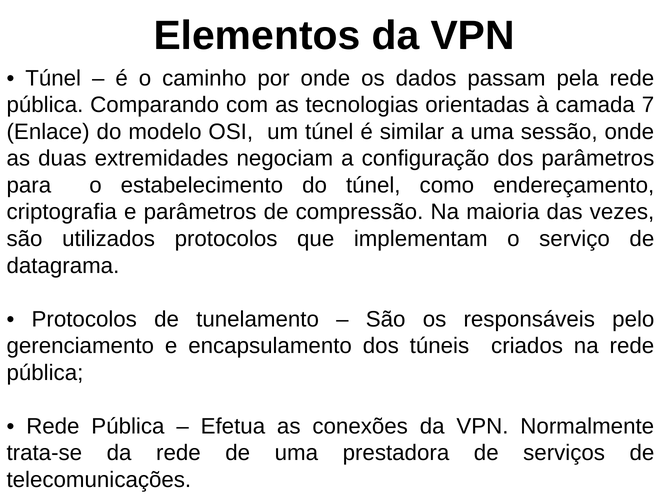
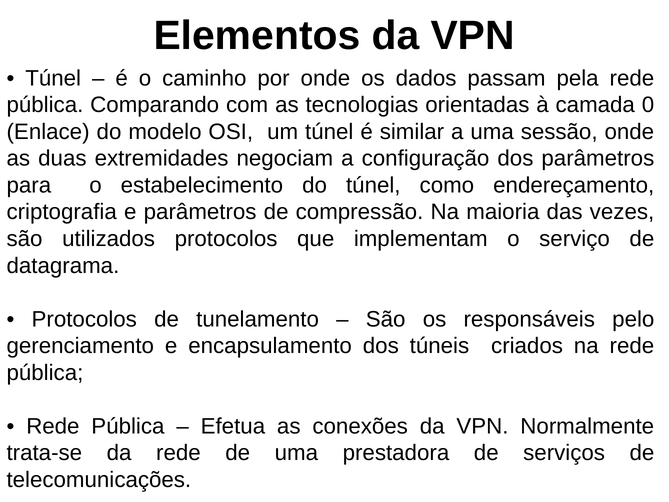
7: 7 -> 0 (648, 105)
